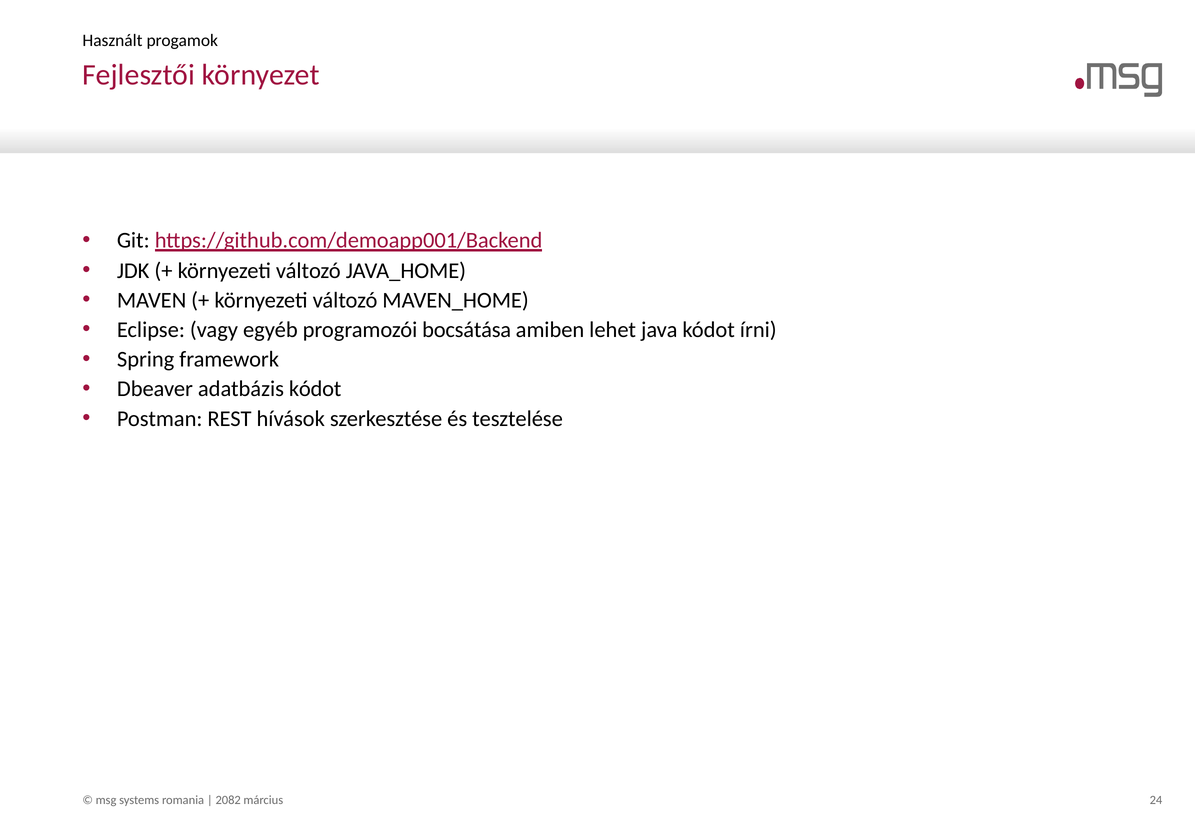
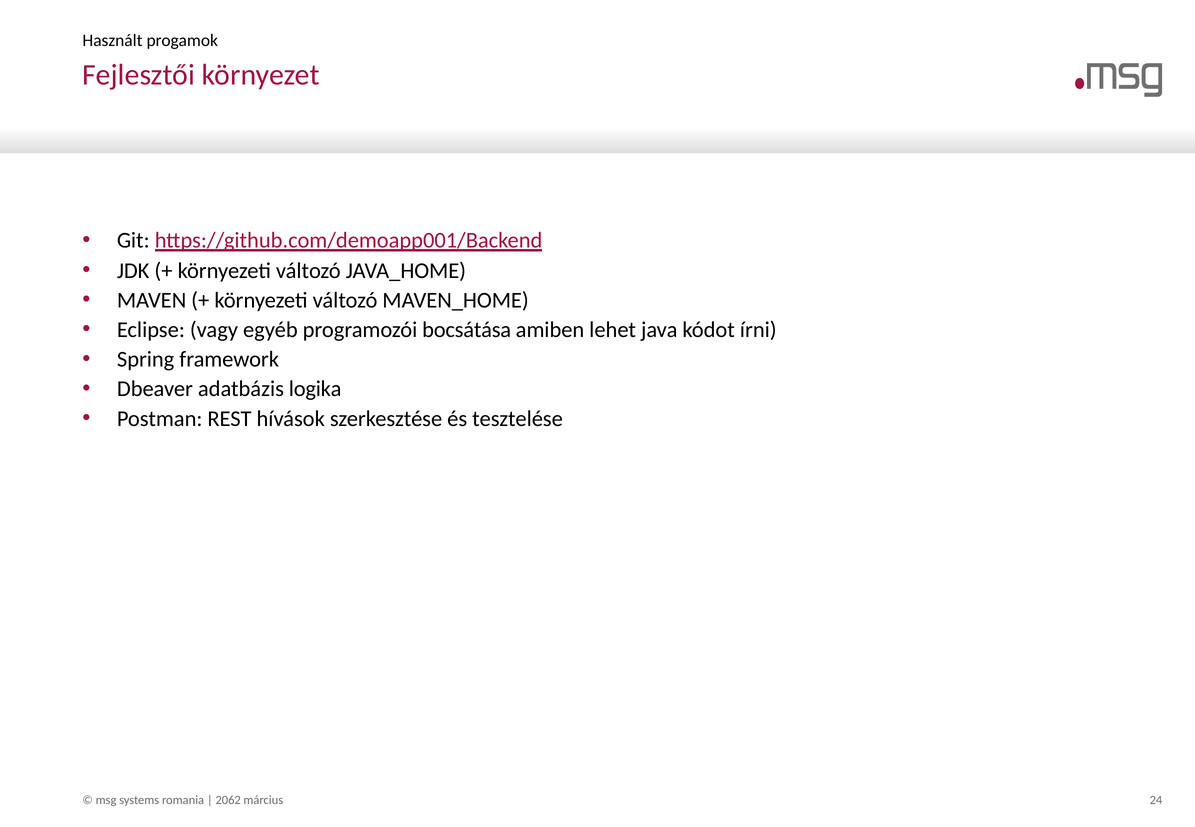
adatbázis kódot: kódot -> logika (315, 389)
2082: 2082 -> 2062 (228, 800)
